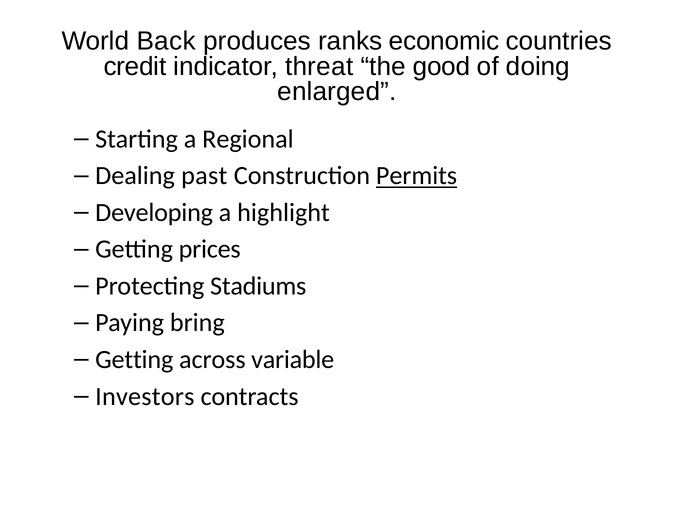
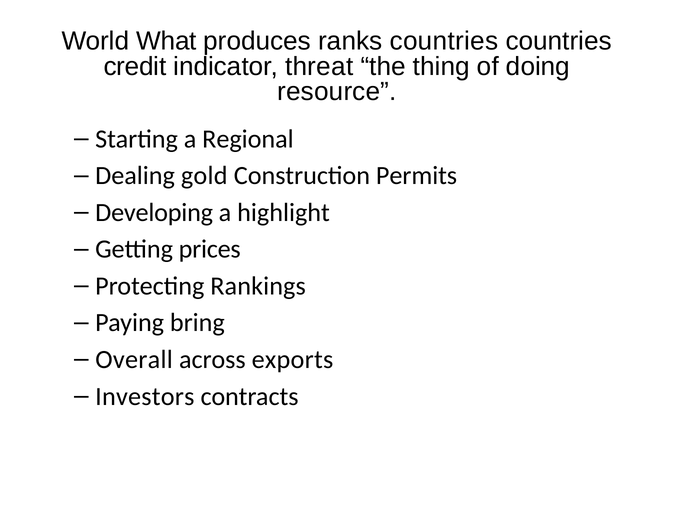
Back: Back -> What (167, 41)
ranks economic: economic -> countries (444, 41)
good: good -> thing (441, 66)
enlarged: enlarged -> resource (337, 91)
past: past -> gold (204, 176)
Permits underline: present -> none (417, 176)
Stadiums: Stadiums -> Rankings (258, 286)
Getting: Getting -> Overall (134, 359)
variable: variable -> exports (292, 359)
